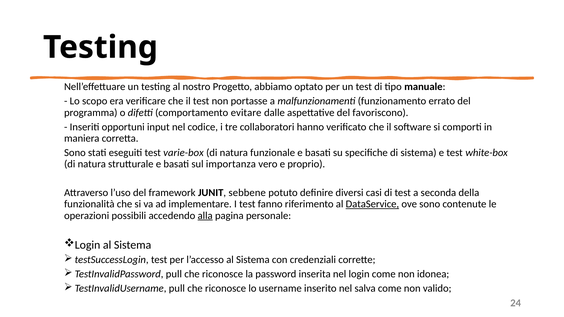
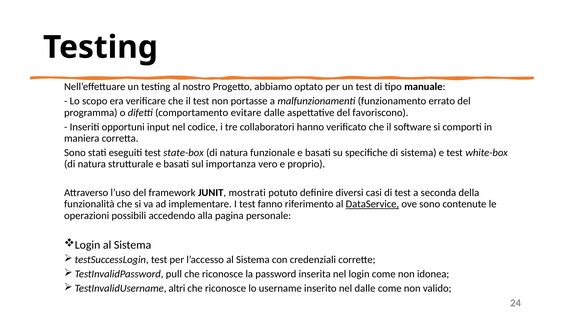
varie-box: varie-box -> state-box (184, 153)
sebbene: sebbene -> mostrati (247, 193)
alla underline: present -> none (205, 216)
pull: pull -> altri (177, 289)
nel salva: salva -> dalle (365, 289)
